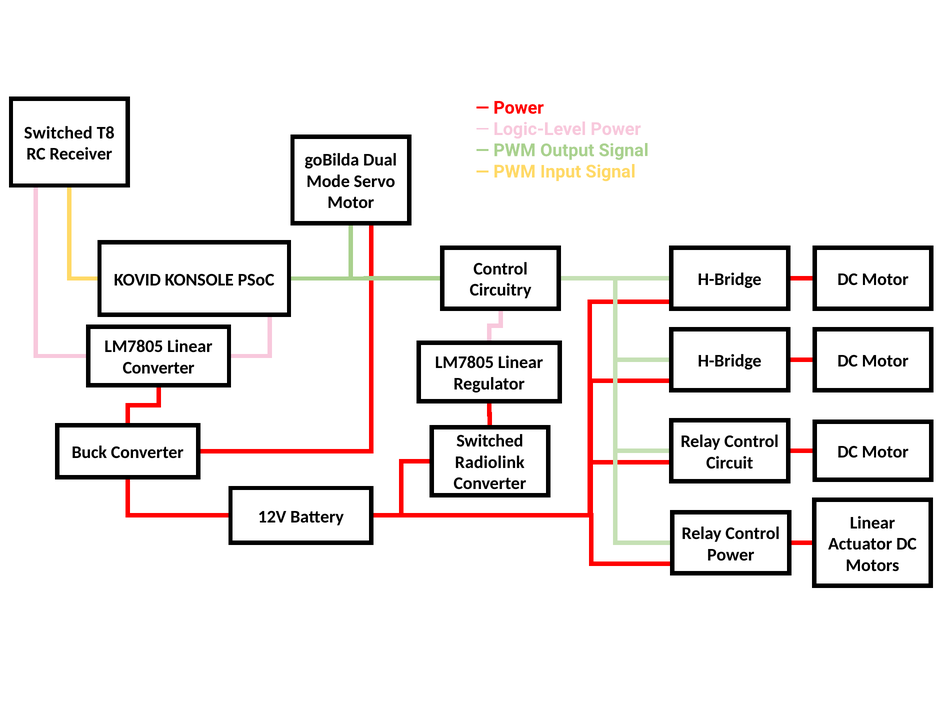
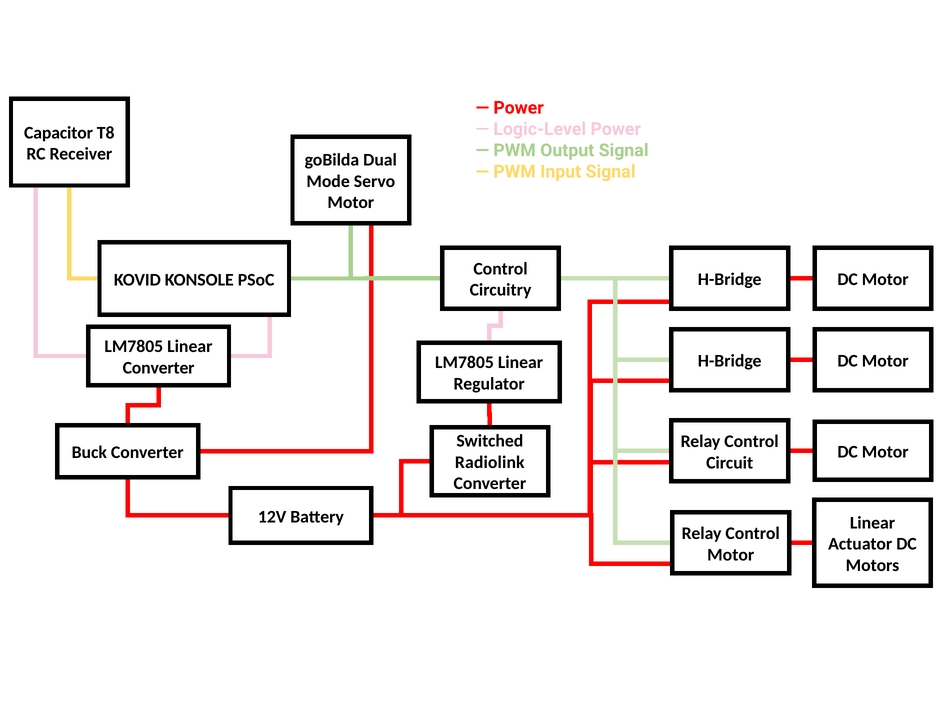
Switched: Switched -> Capacitor (59, 133)
Power: Power -> Motor (731, 555)
